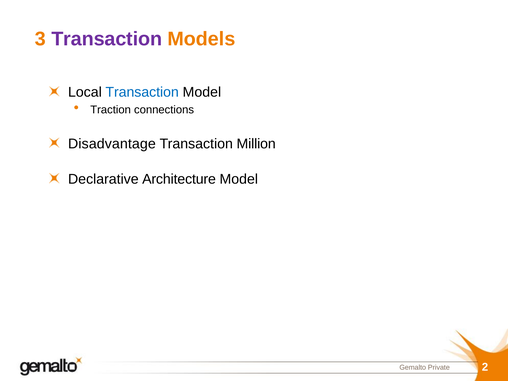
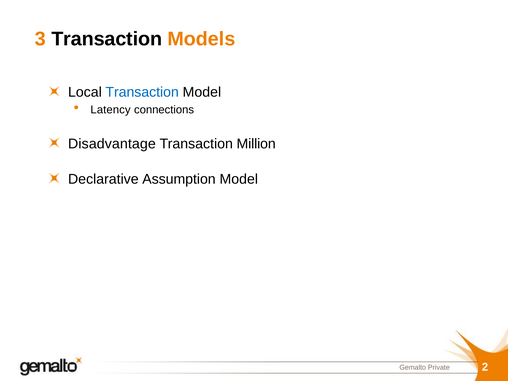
Transaction colour: purple -> black (107, 39)
Traction: Traction -> Latency (111, 110)
Architecture: Architecture -> Assumption (179, 179)
